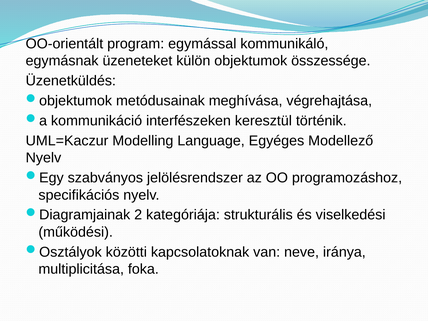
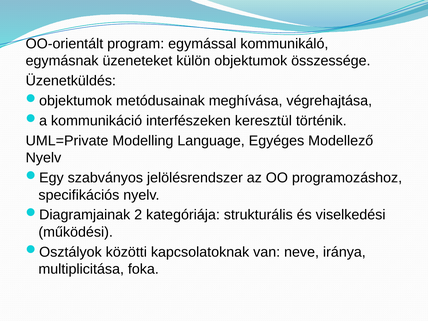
UML=Kaczur: UML=Kaczur -> UML=Private (67, 141)
